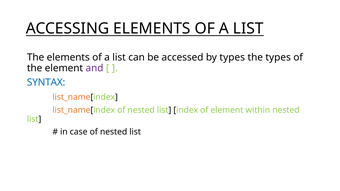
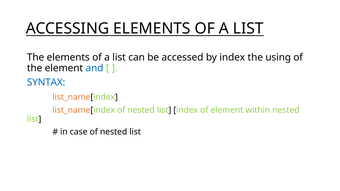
by types: types -> index (232, 57)
the types: types -> using (278, 57)
and colour: purple -> blue (94, 68)
